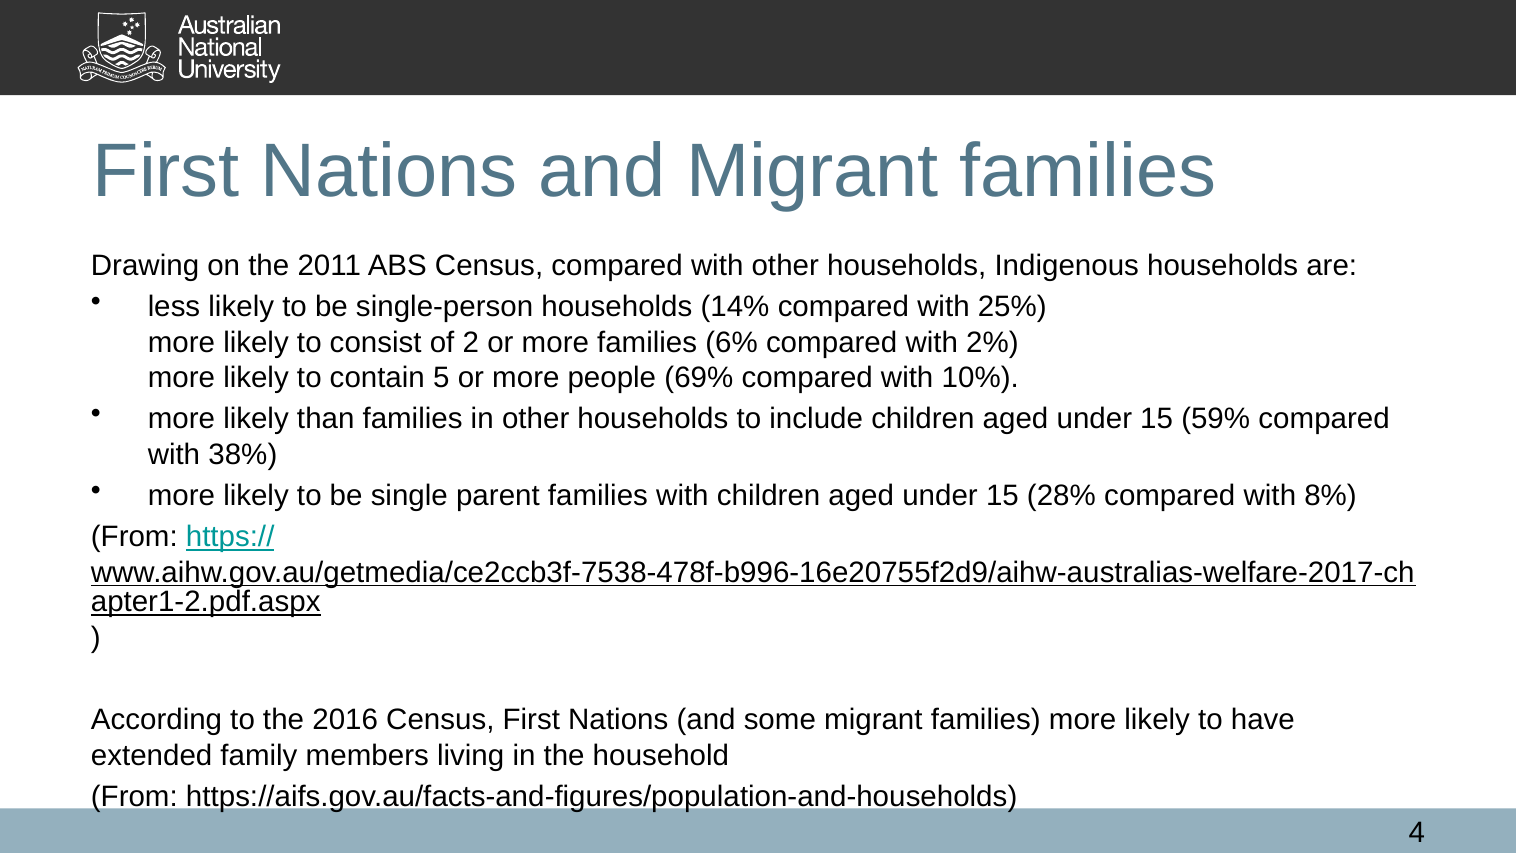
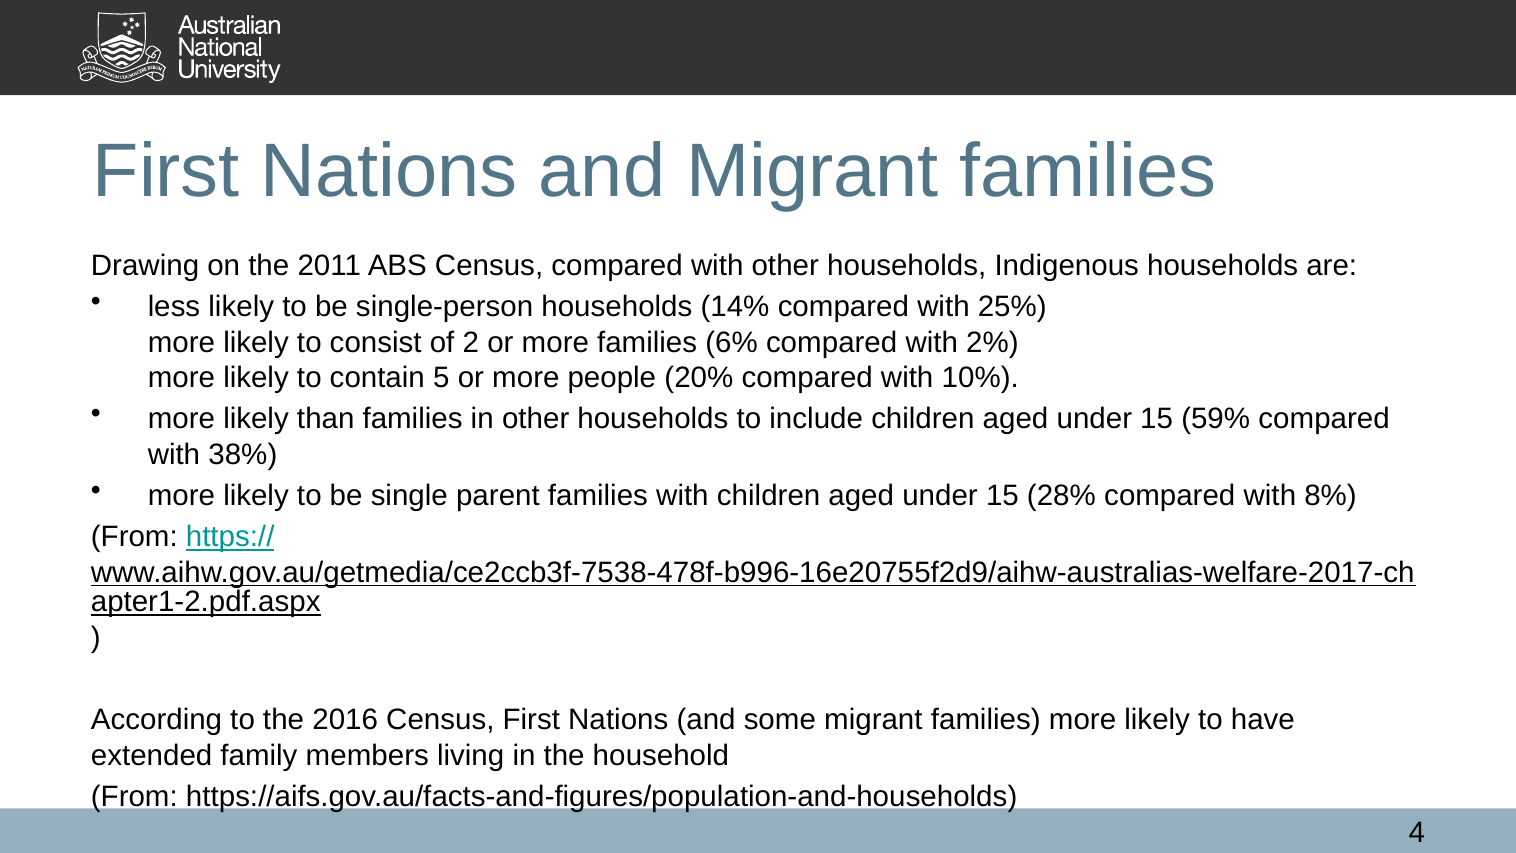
69%: 69% -> 20% (699, 378)
